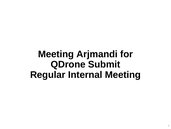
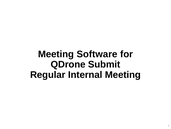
Arjmandi: Arjmandi -> Software (97, 54)
